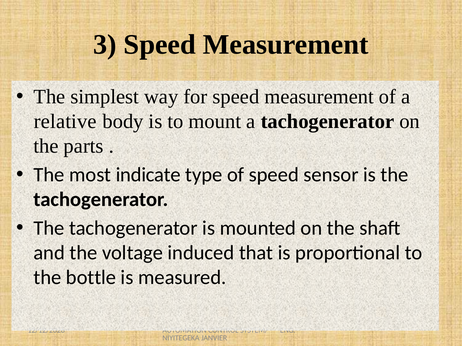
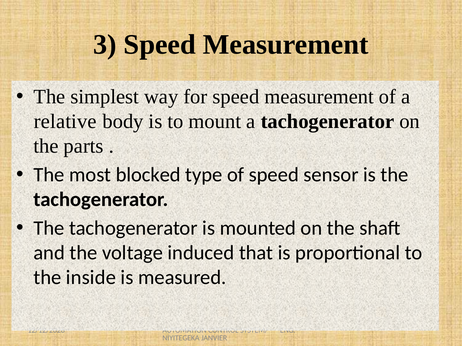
indicate: indicate -> blocked (148, 175)
bottle: bottle -> inside (91, 278)
